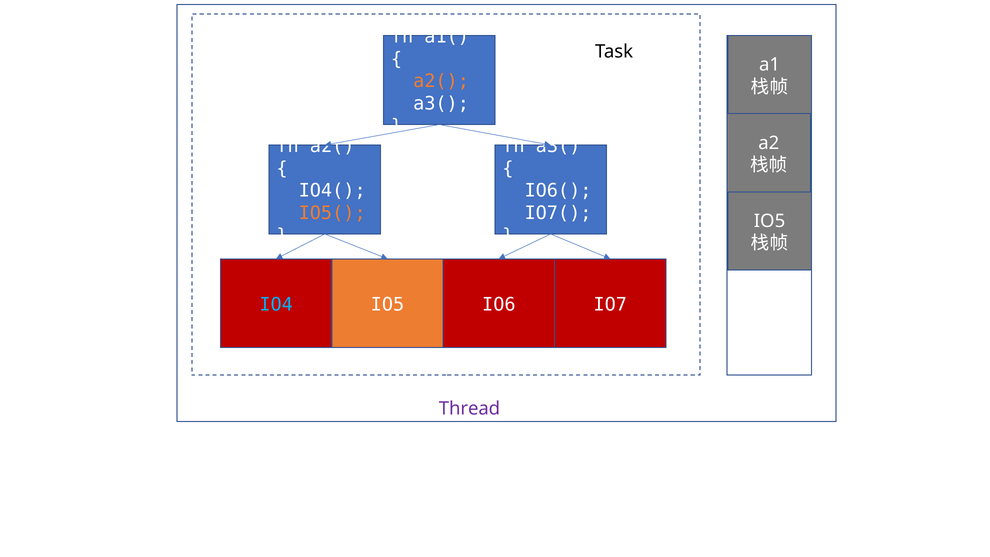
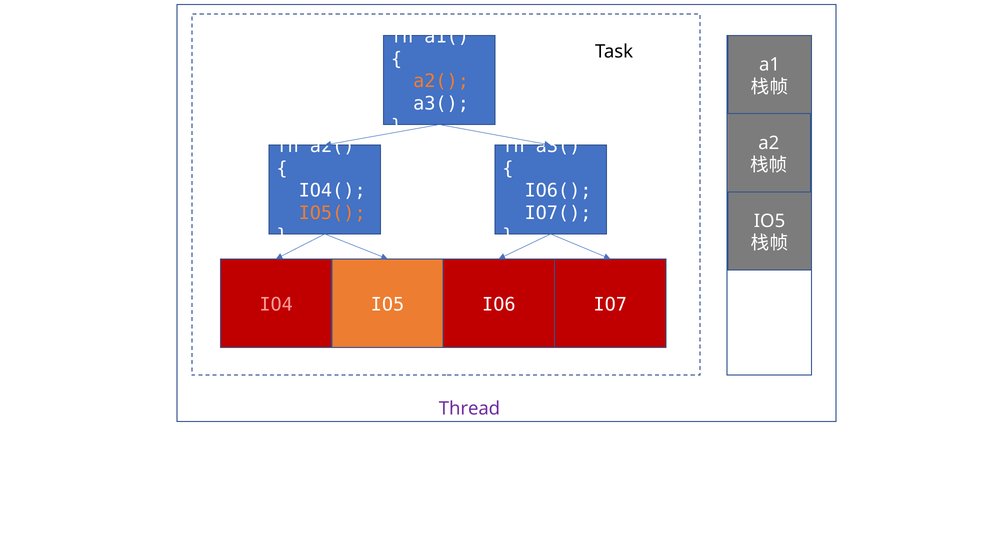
IO4 colour: light blue -> pink (276, 304)
